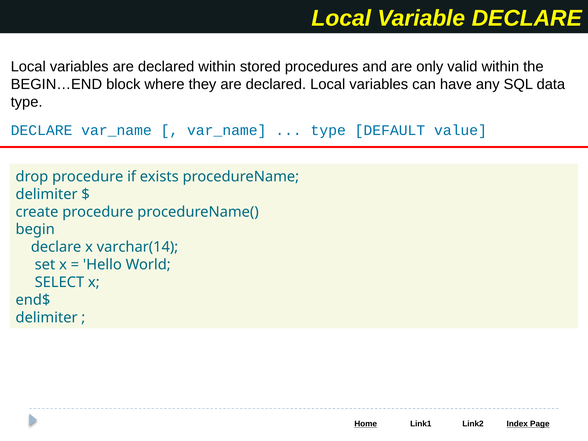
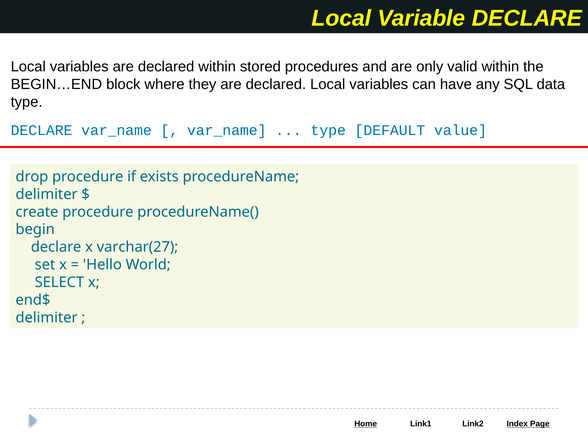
varchar(14: varchar(14 -> varchar(27 (137, 247)
